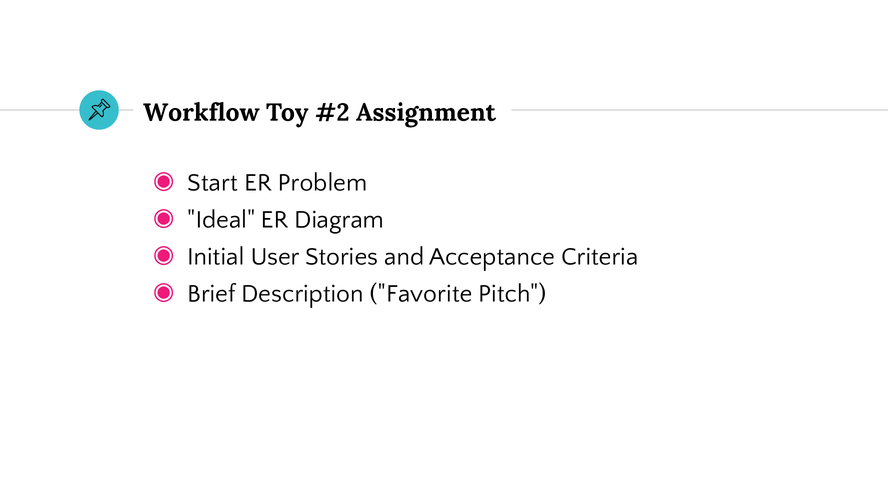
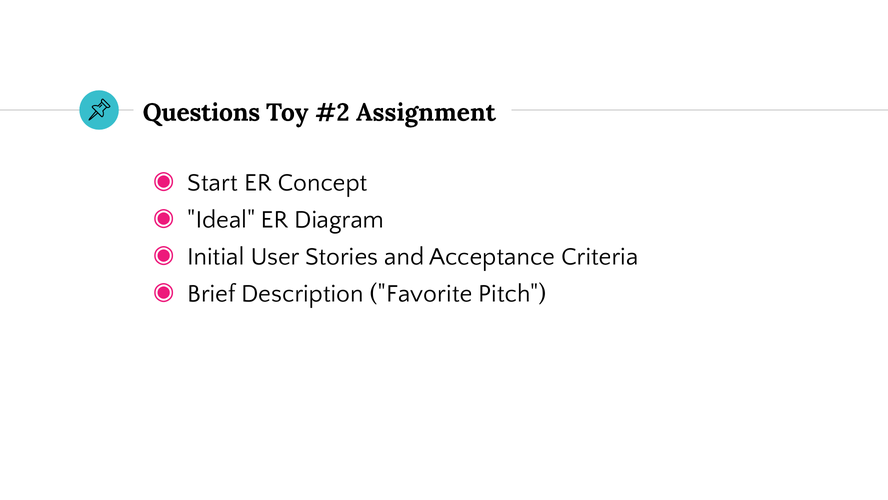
Workflow: Workflow -> Questions (201, 112)
Problem: Problem -> Concept (323, 182)
